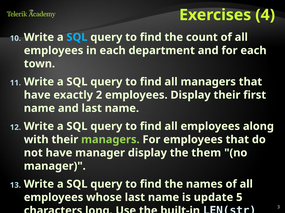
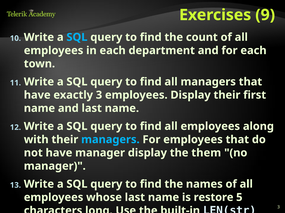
4: 4 -> 9 (265, 15)
exactly 2: 2 -> 3 (99, 95)
managers colour: light green -> light blue (110, 140)
update: update -> restore (214, 198)
